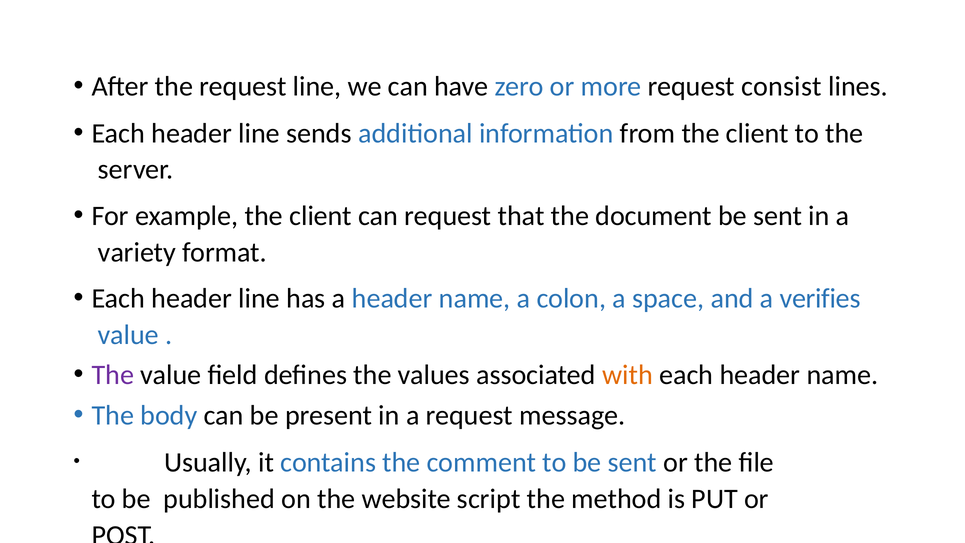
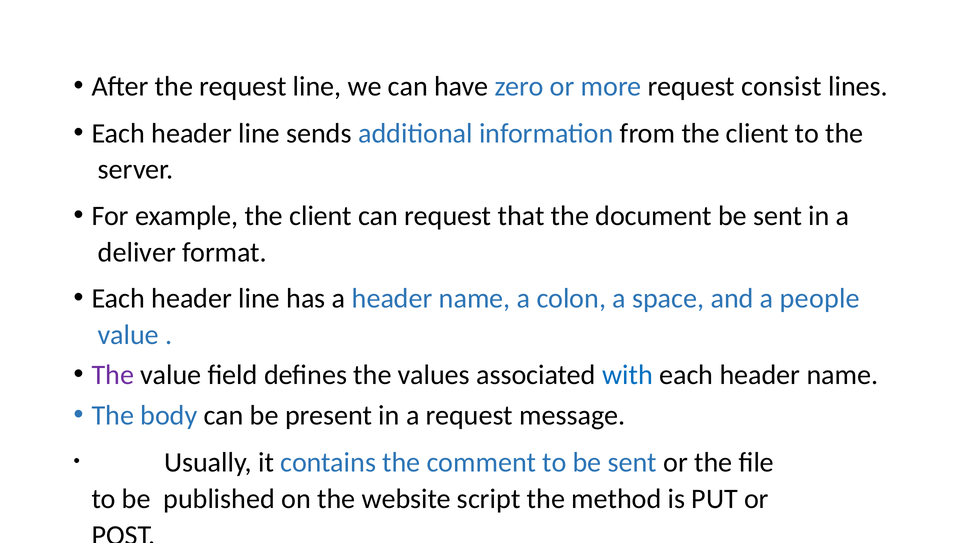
variety: variety -> deliver (137, 252)
verifies: verifies -> people (820, 299)
with colour: orange -> blue (627, 375)
